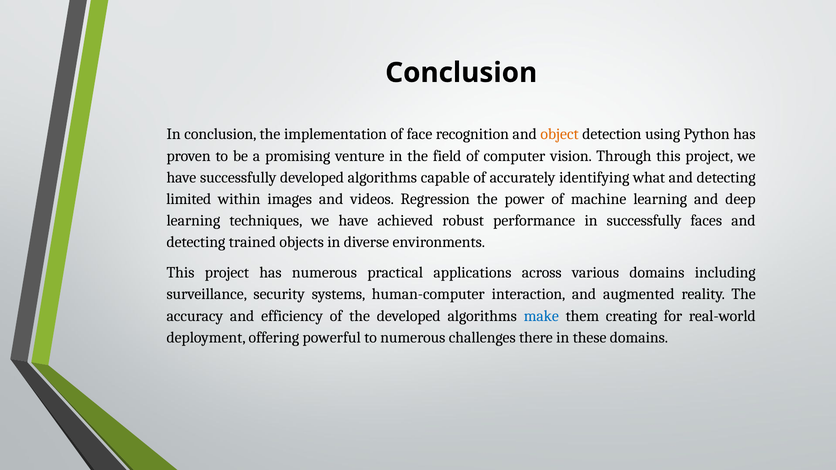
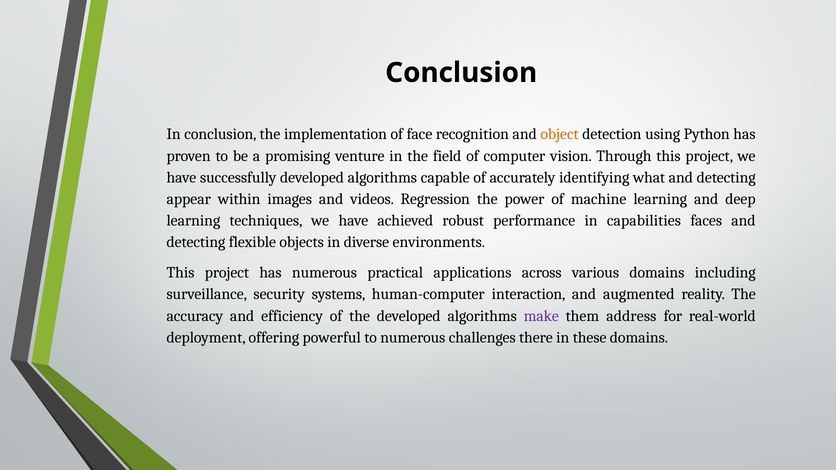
limited: limited -> appear (189, 199)
in successfully: successfully -> capabilities (644, 221)
trained: trained -> flexible (252, 242)
make colour: blue -> purple (541, 316)
creating: creating -> address (631, 316)
